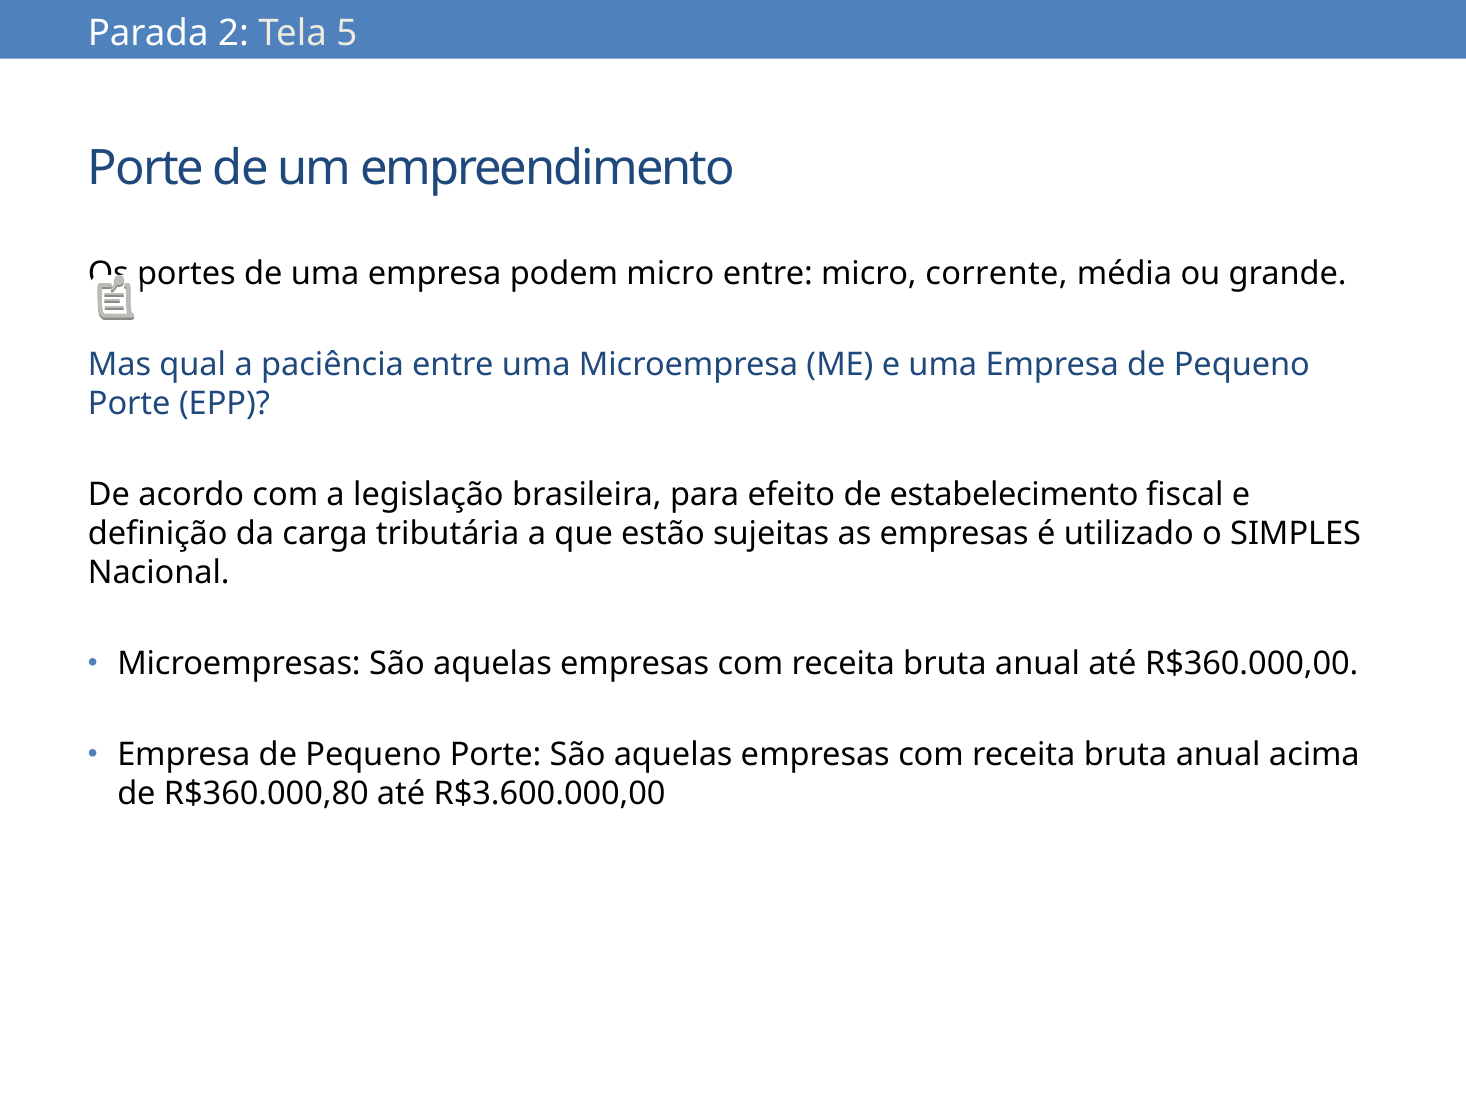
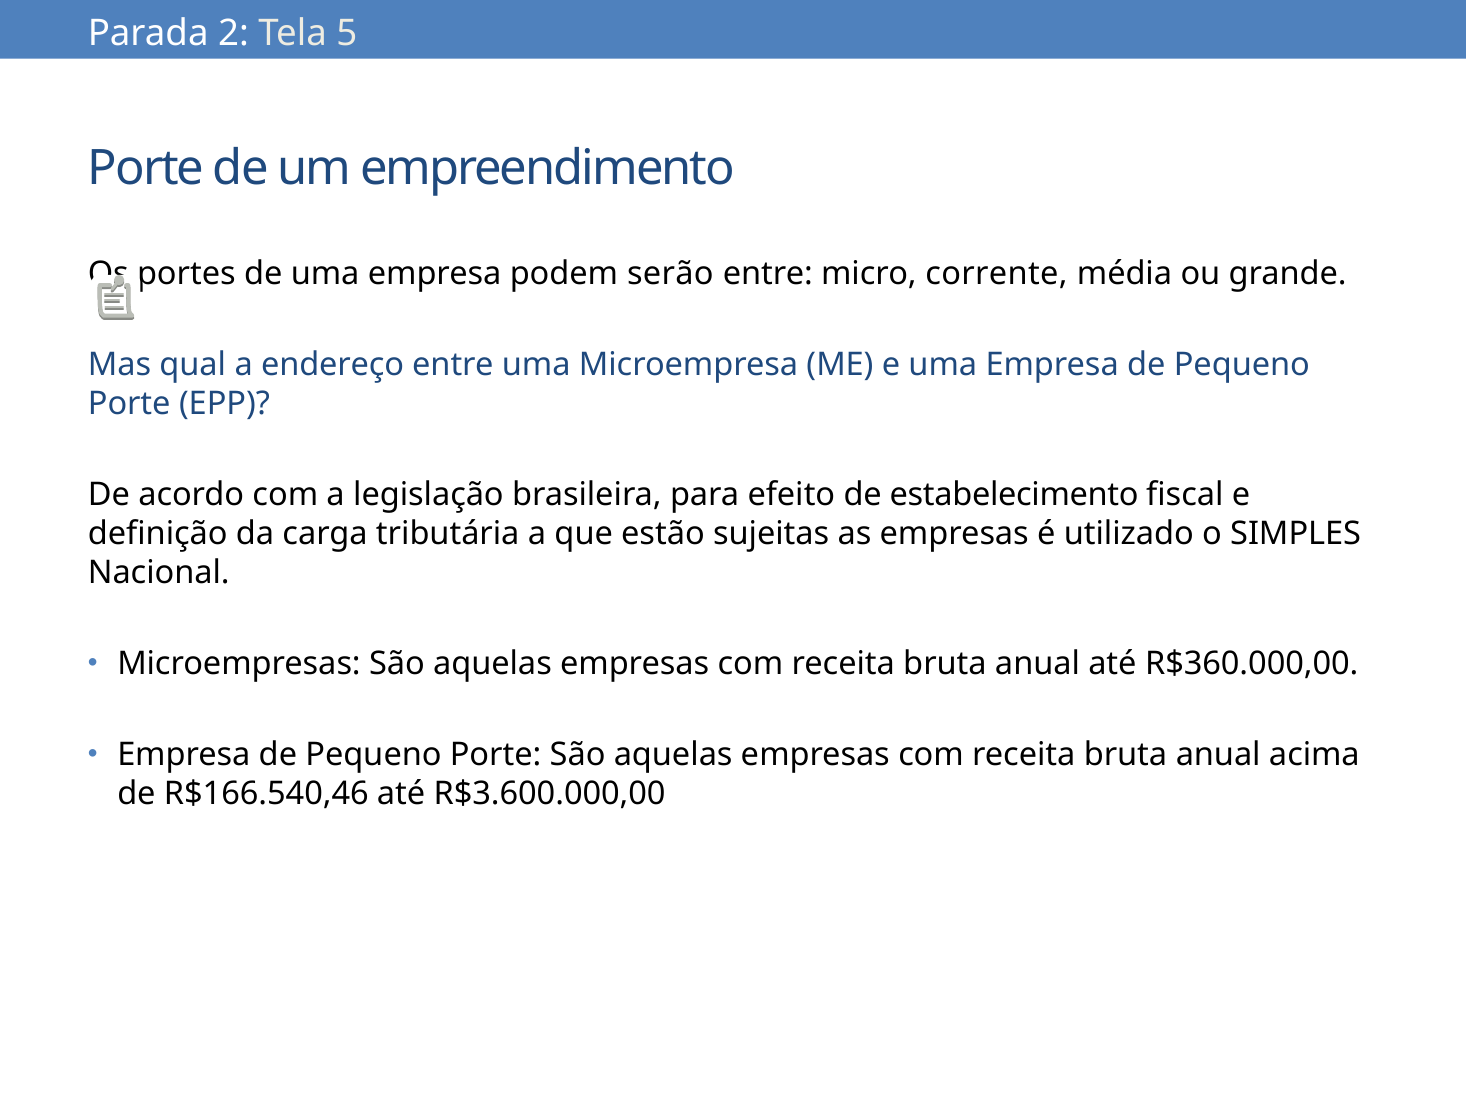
podem micro: micro -> serão (670, 273)
paciência: paciência -> endereço (333, 364)
R$360.000,80: R$360.000,80 -> R$166.540,46 (266, 794)
